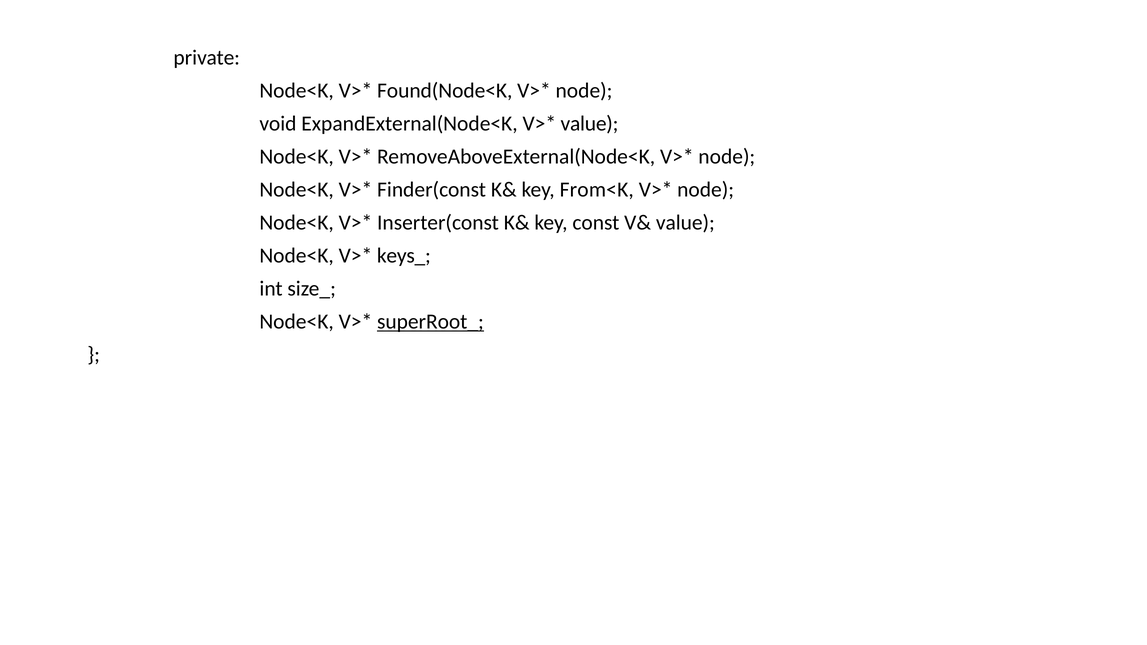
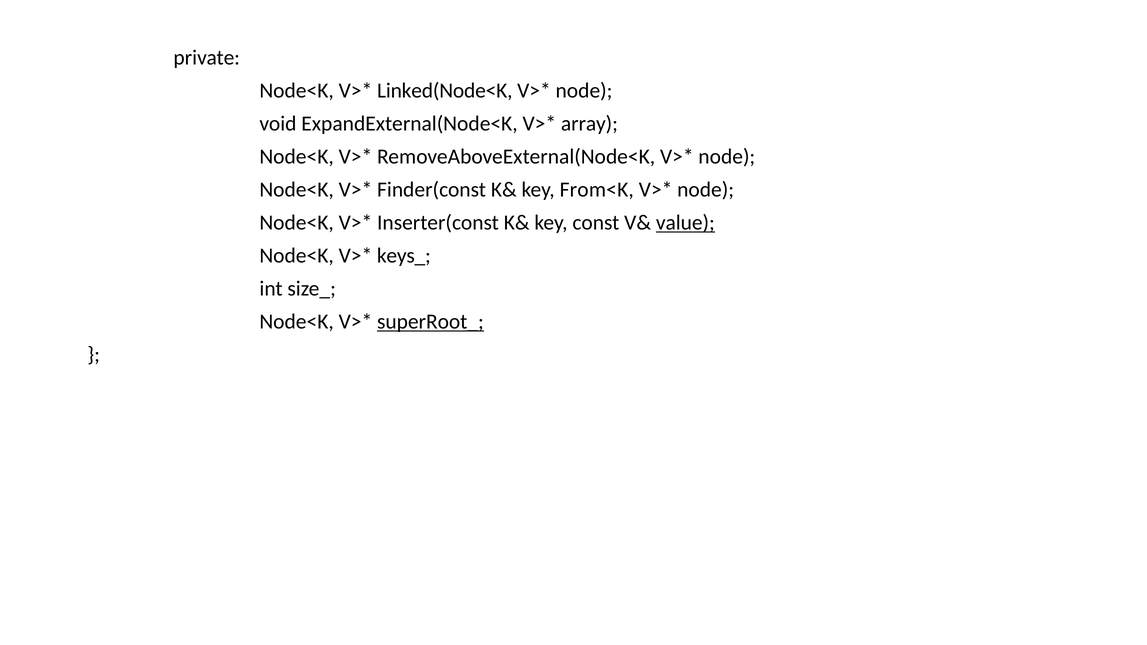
Found(Node<K: Found(Node<K -> Linked(Node<K (445, 91)
value: value -> array (589, 124)
value underline: none -> present (685, 223)
